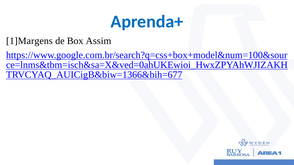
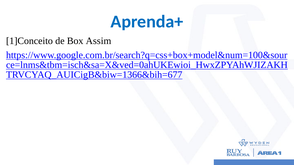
1]Margens: 1]Margens -> 1]Conceito (29, 41)
